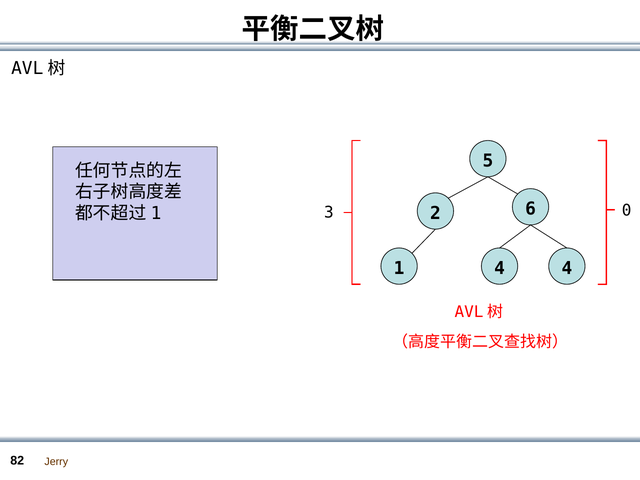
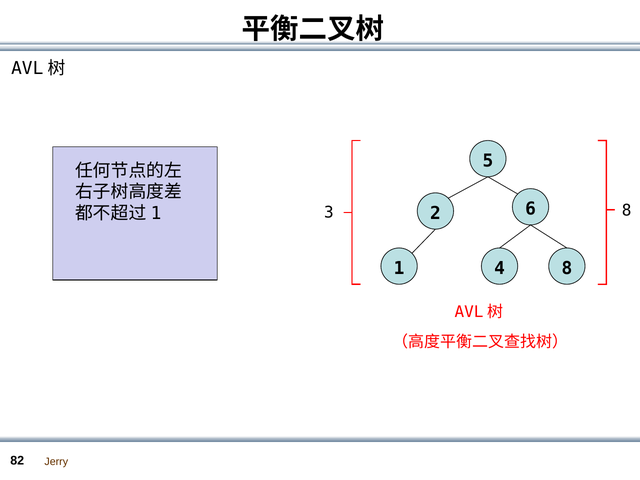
3 0: 0 -> 8 (627, 210)
4 4: 4 -> 8 (567, 268)
